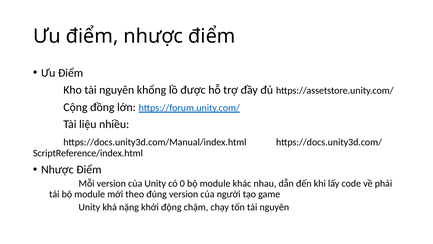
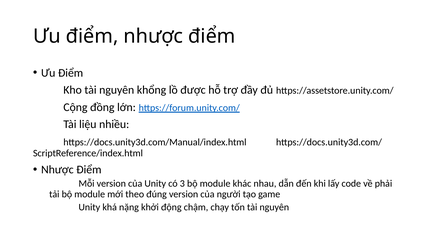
0: 0 -> 3 (182, 183)
